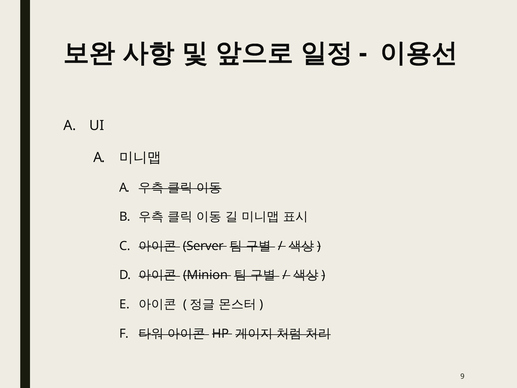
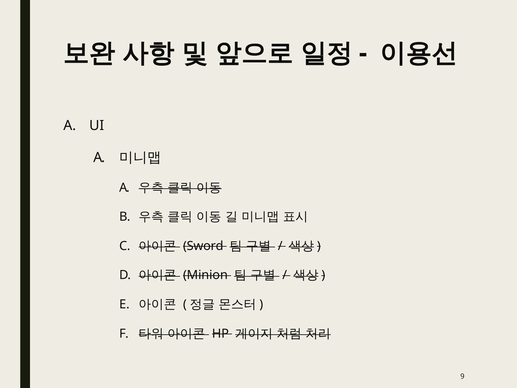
Server: Server -> Sword (203, 246)
